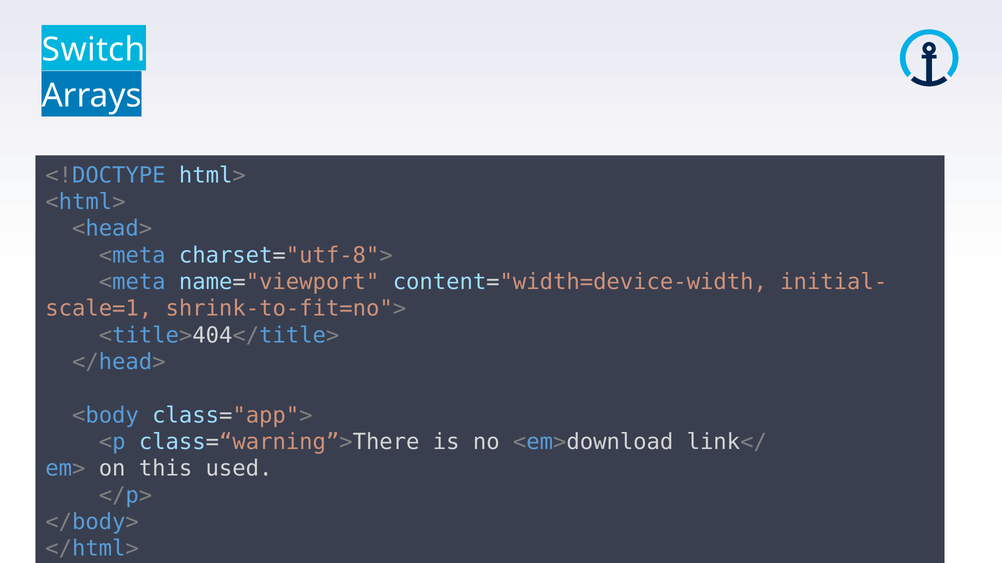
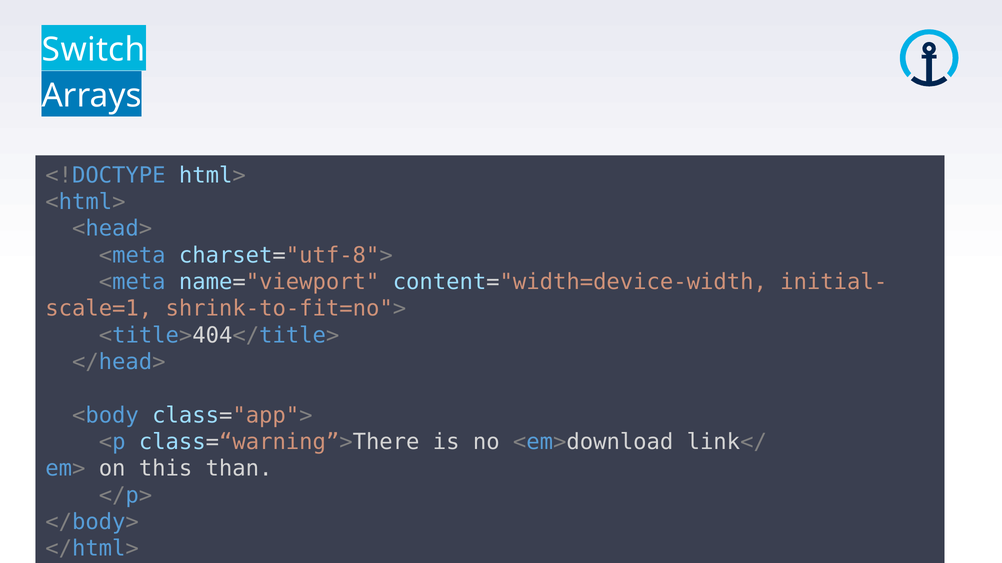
used: used -> than (239, 469)
